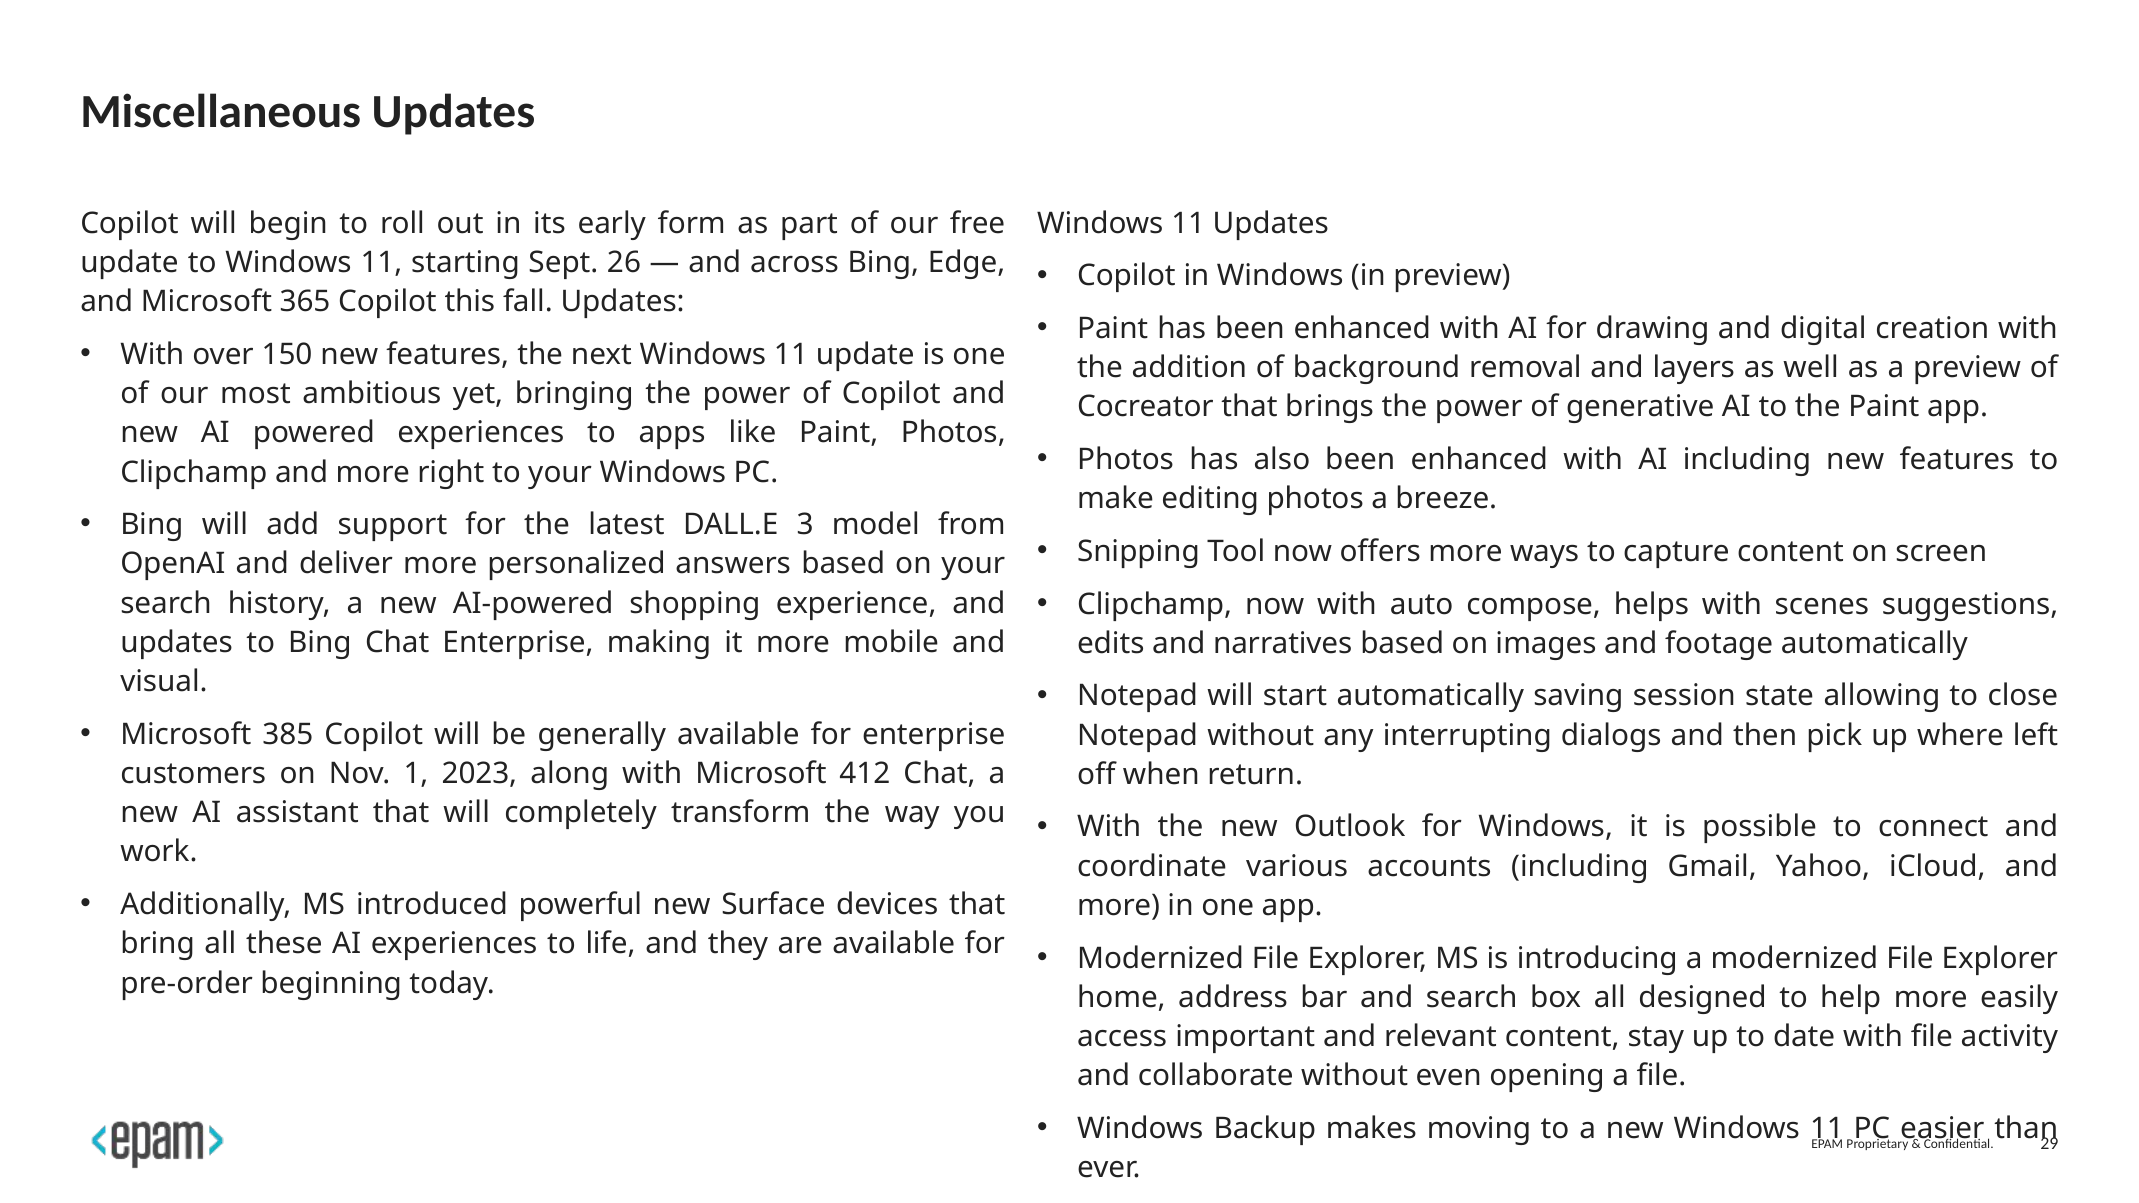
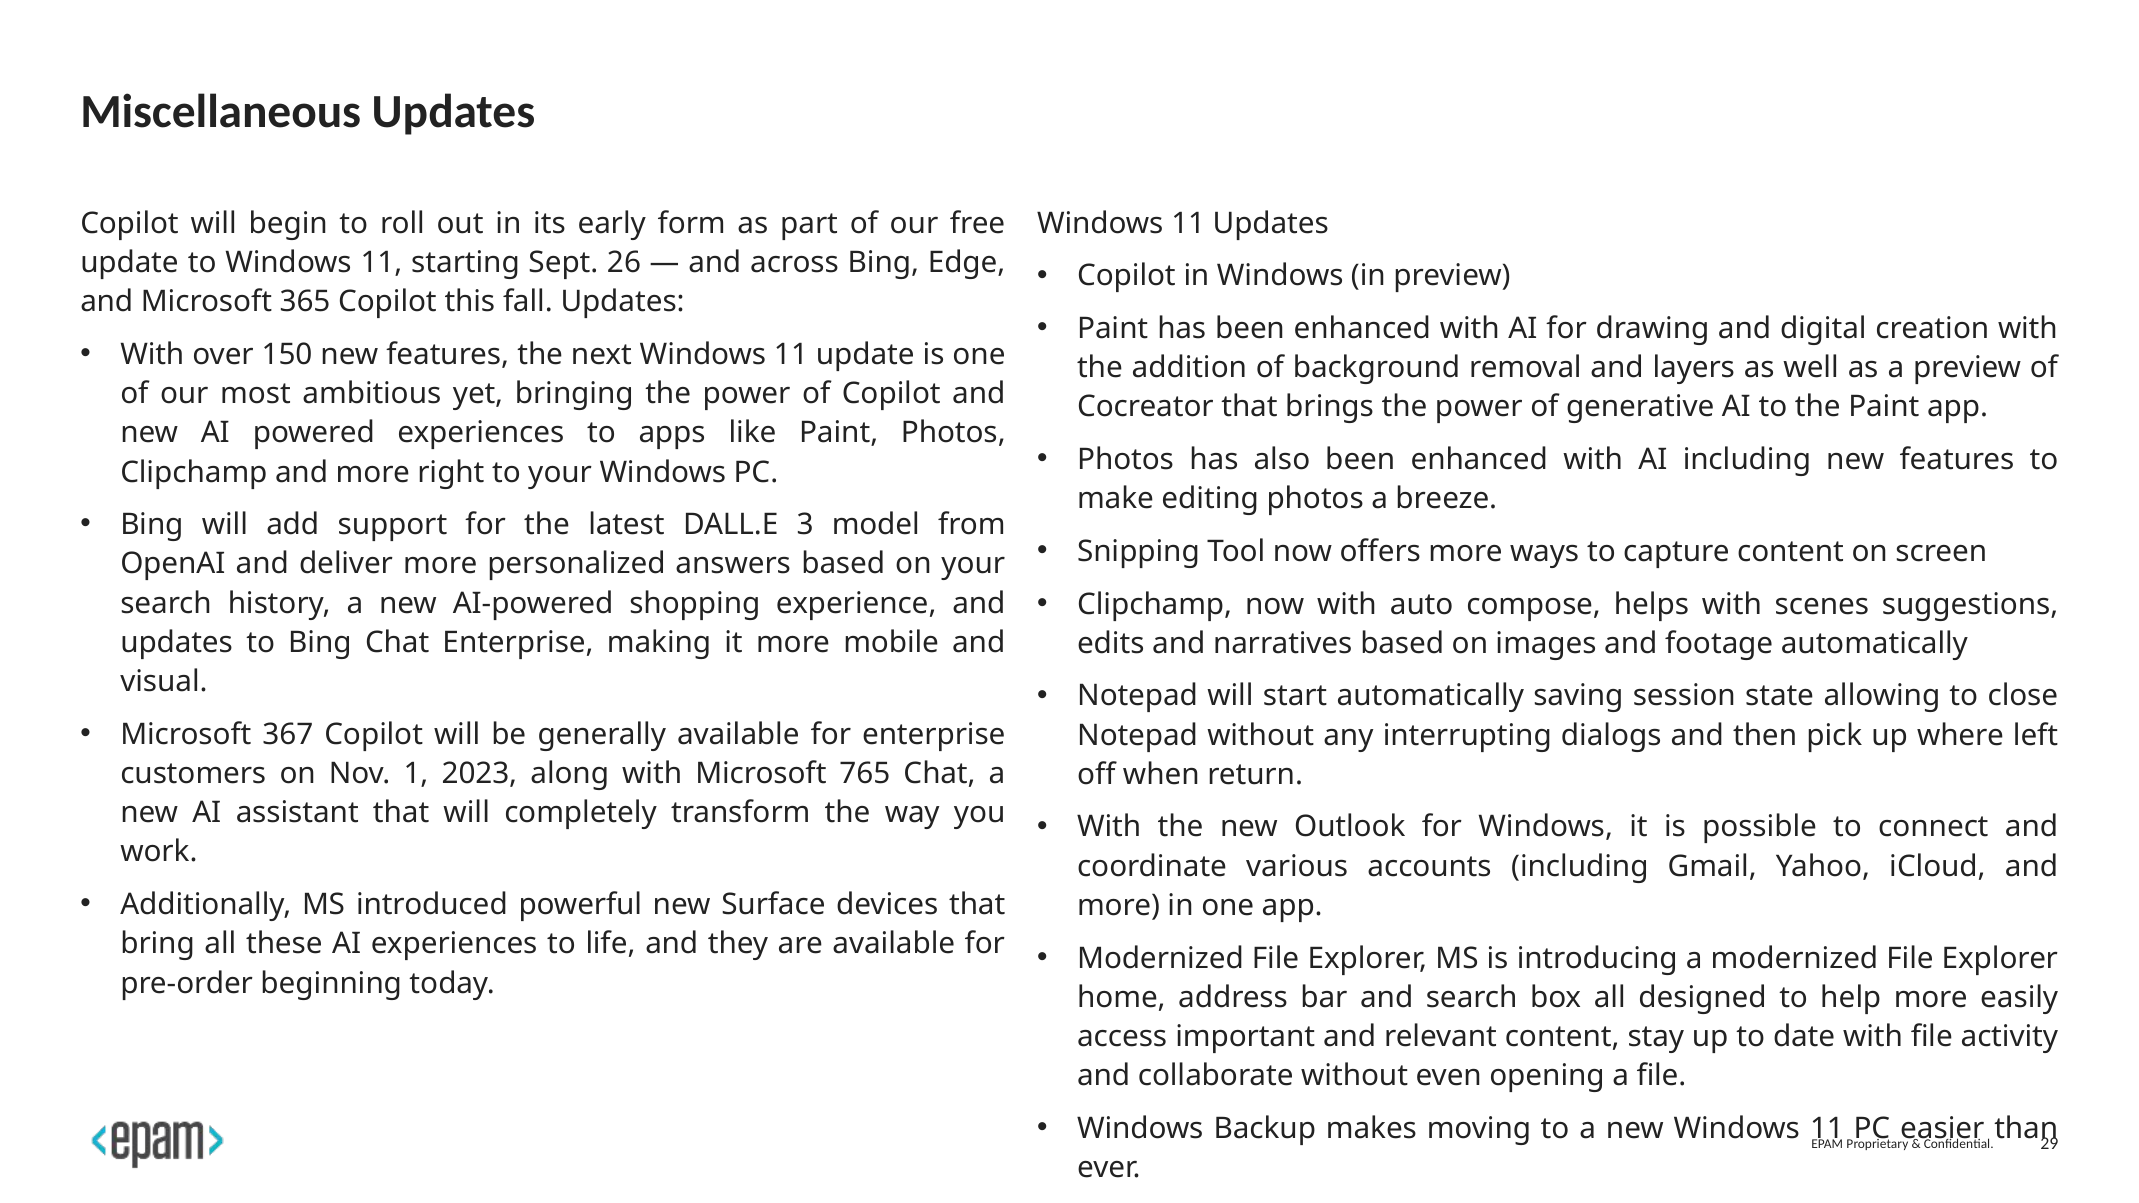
385: 385 -> 367 (288, 735)
412: 412 -> 765 (865, 774)
